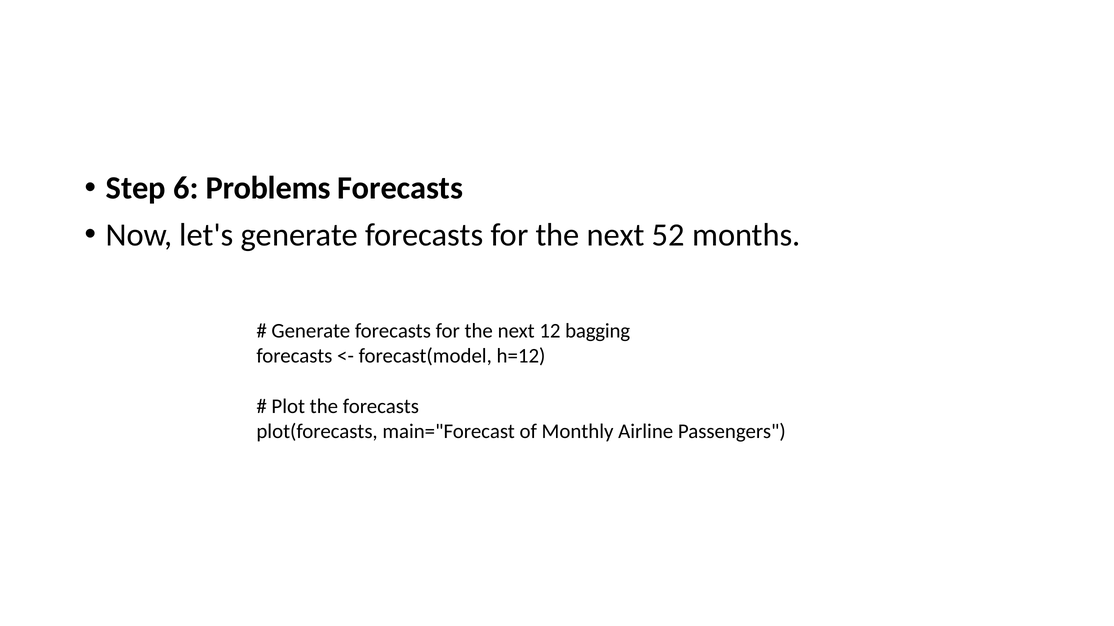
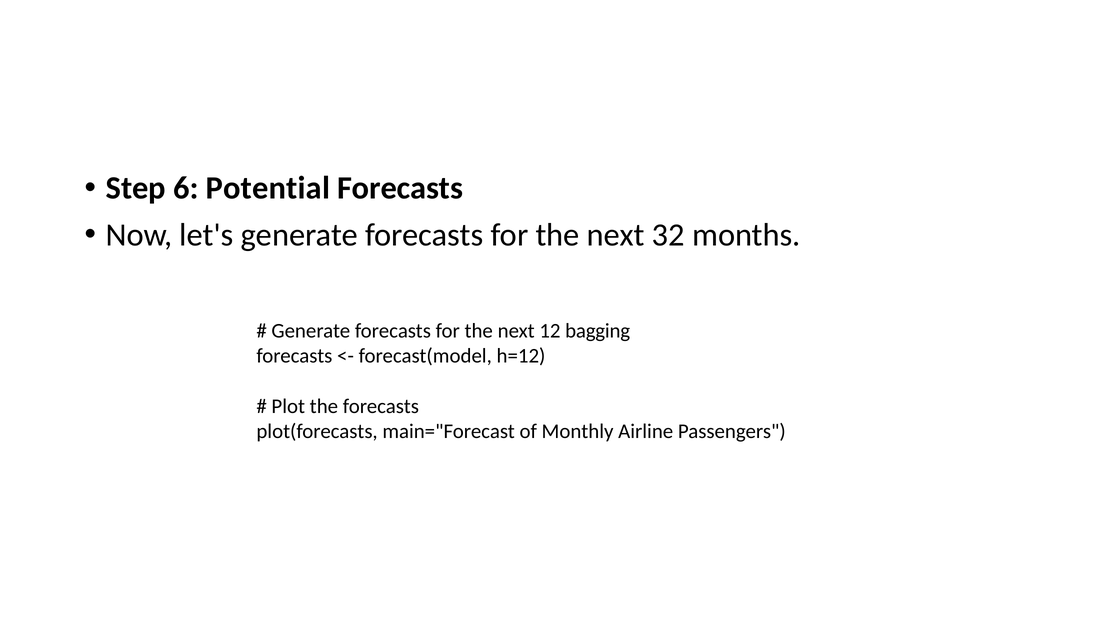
Problems: Problems -> Potential (268, 188)
52: 52 -> 32 (668, 235)
